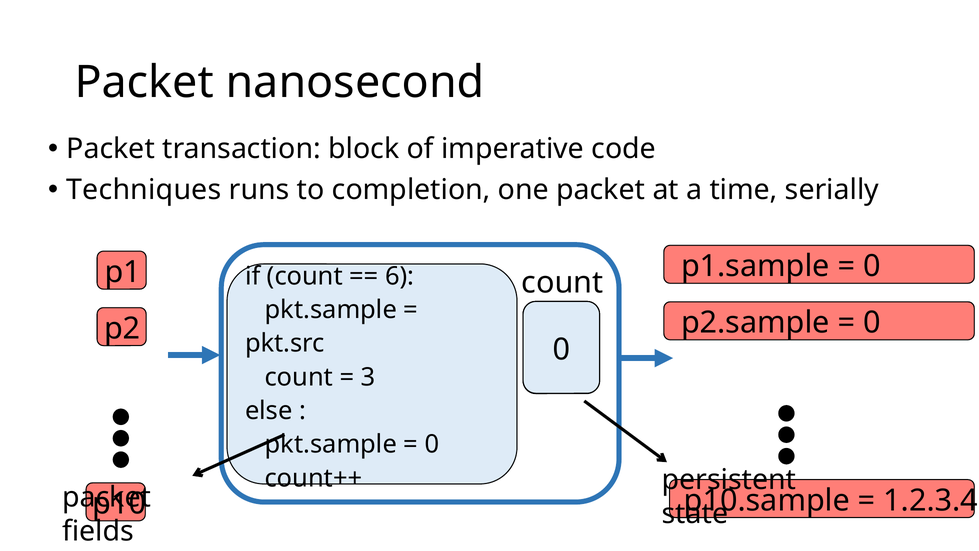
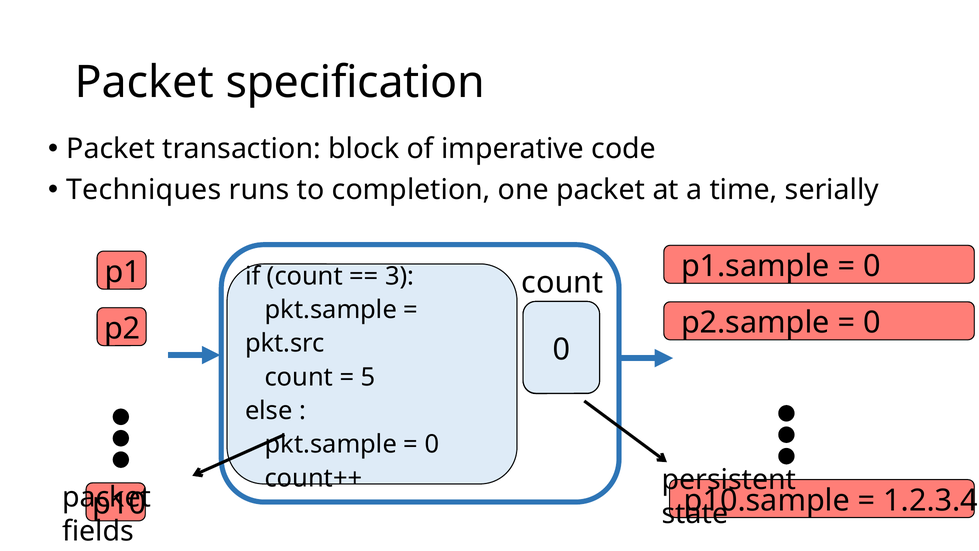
nanosecond: nanosecond -> specification (355, 82)
6: 6 -> 3 (400, 276)
3: 3 -> 5 (368, 377)
